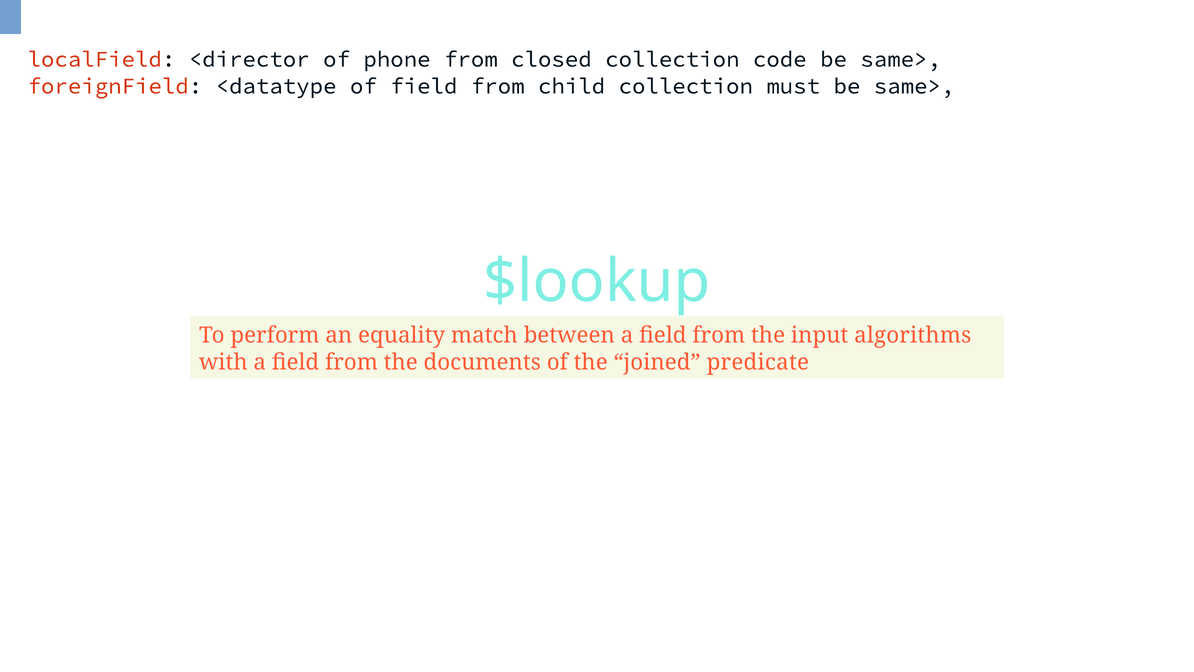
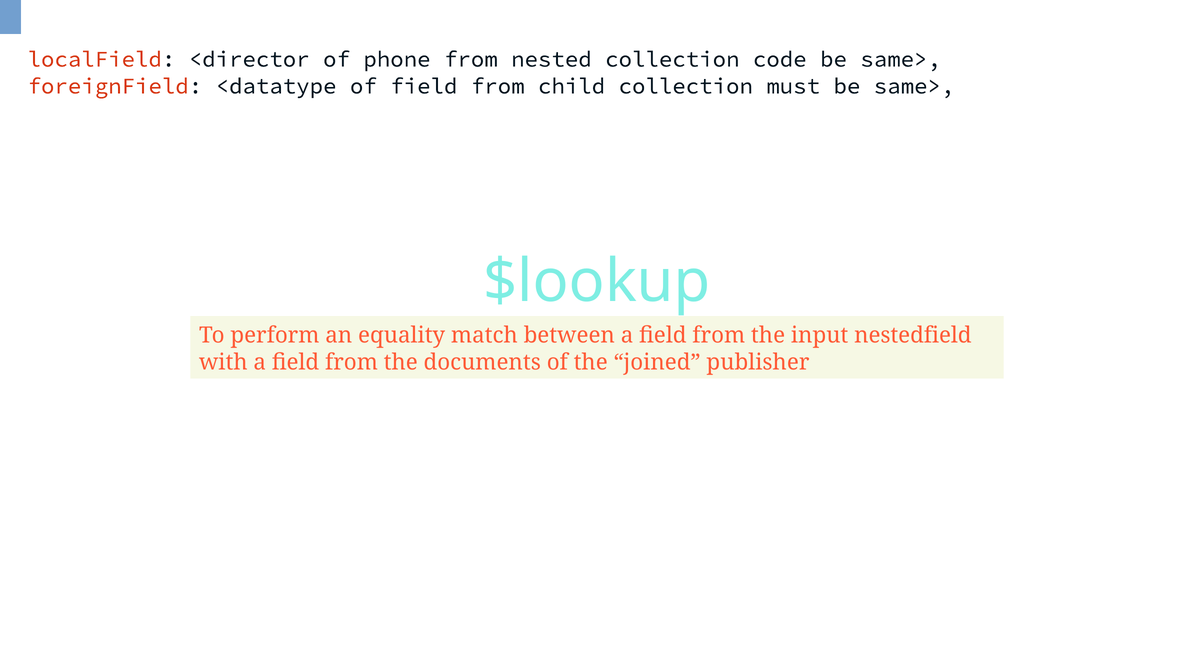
closed: closed -> nested (551, 59)
algorithms: algorithms -> nestedfield (913, 335)
predicate: predicate -> publisher (758, 362)
